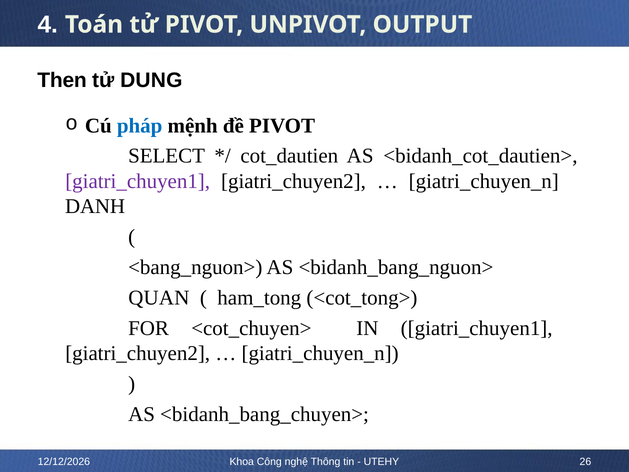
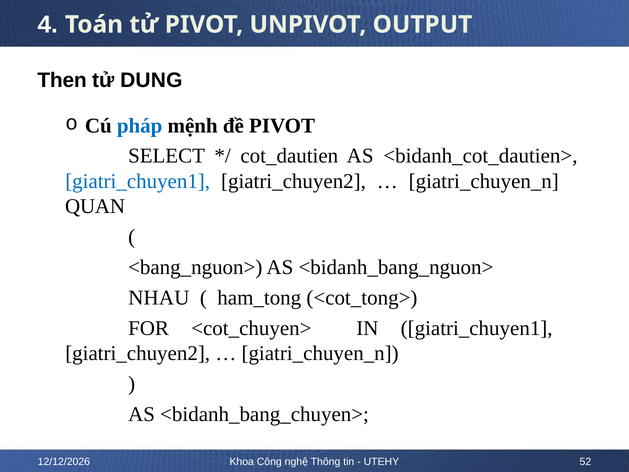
giatri_chuyen1 colour: purple -> blue (138, 181)
DANH: DANH -> QUAN (95, 206)
QUAN: QUAN -> NHAU (159, 298)
26: 26 -> 52 (585, 462)
